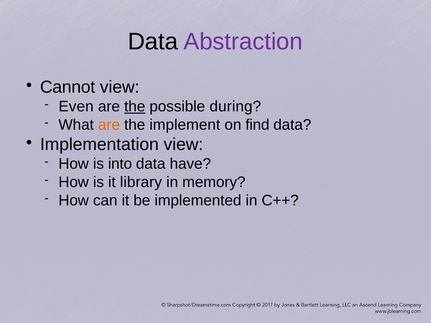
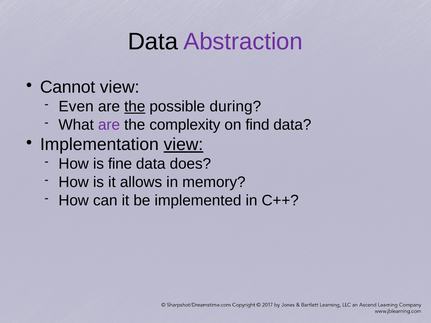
are colour: orange -> purple (109, 125)
implement: implement -> complexity (185, 125)
view underline: none -> present (183, 145)
into: into -> fine (120, 164)
have: have -> does (190, 164)
library: library -> allows (141, 182)
